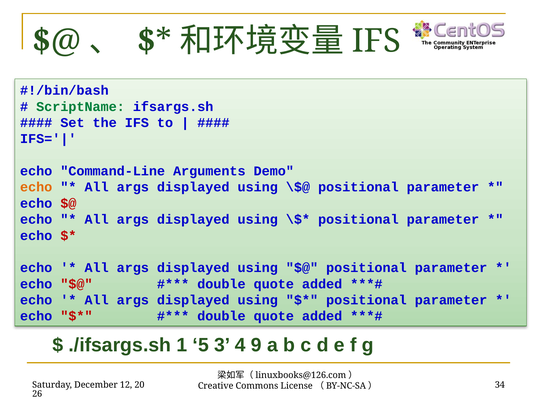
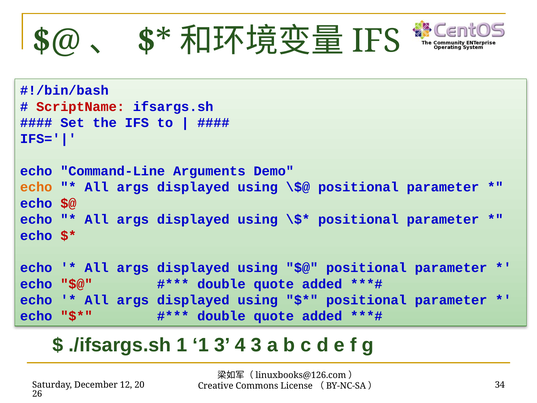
ScriptName colour: green -> red (80, 107)
1 5: 5 -> 1 (201, 345)
4 9: 9 -> 3 (256, 345)
